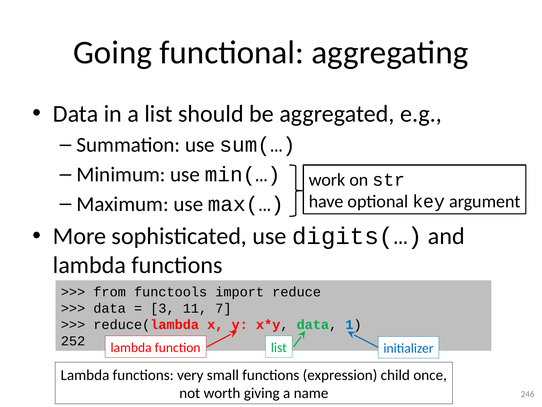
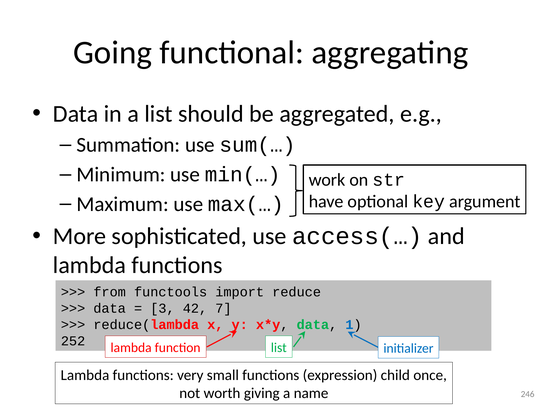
digits(…: digits(… -> access(… (357, 236)
11: 11 -> 42 (195, 308)
